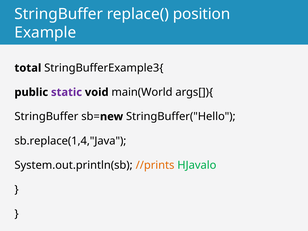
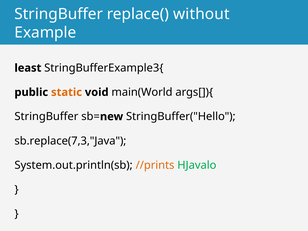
position: position -> without (201, 14)
total: total -> least (28, 68)
static colour: purple -> orange (67, 92)
sb.replace(1,4,"Java: sb.replace(1,4,"Java -> sb.replace(7,3,"Java (70, 141)
